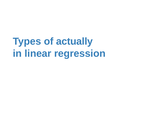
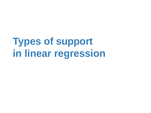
actually: actually -> support (74, 42)
